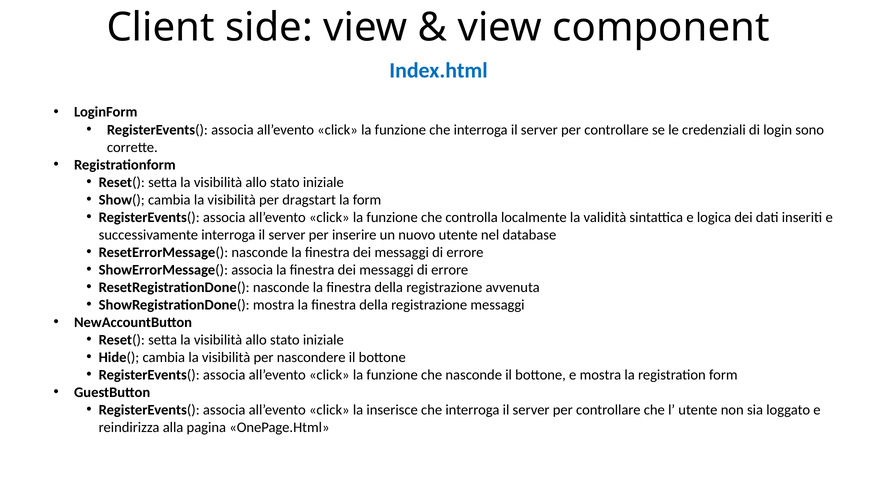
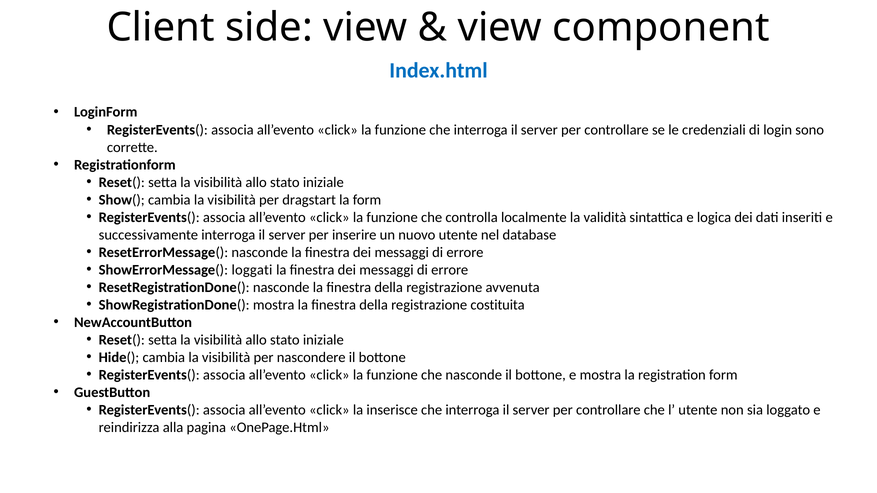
ShowErrorMessage( associa: associa -> loggati (252, 270)
registrazione messaggi: messaggi -> costituita (498, 305)
